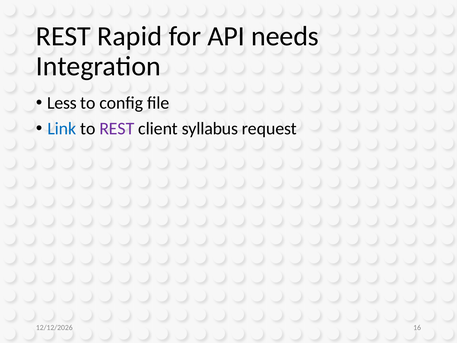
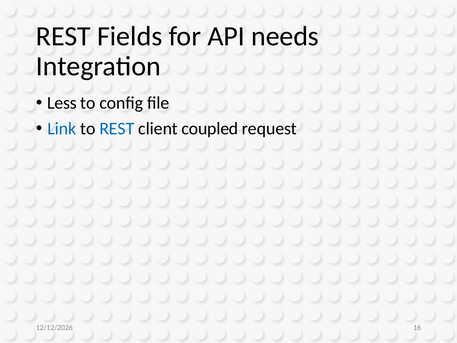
Rapid: Rapid -> Fields (130, 36)
REST colour: purple -> blue (117, 129)
syllabus: syllabus -> coupled (210, 129)
